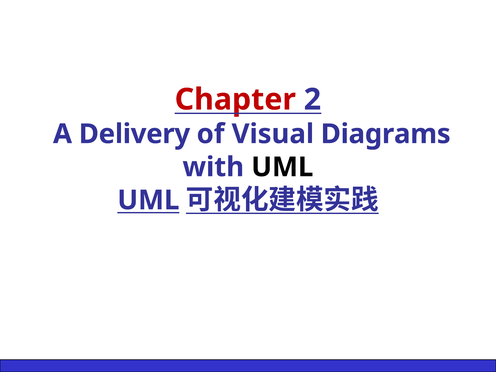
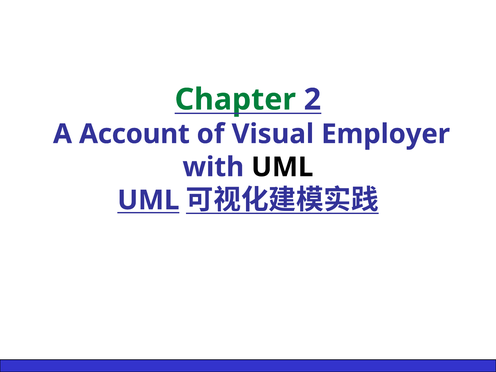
Chapter colour: red -> green (235, 100)
Delivery: Delivery -> Account (134, 134)
Diagrams: Diagrams -> Employer (386, 134)
